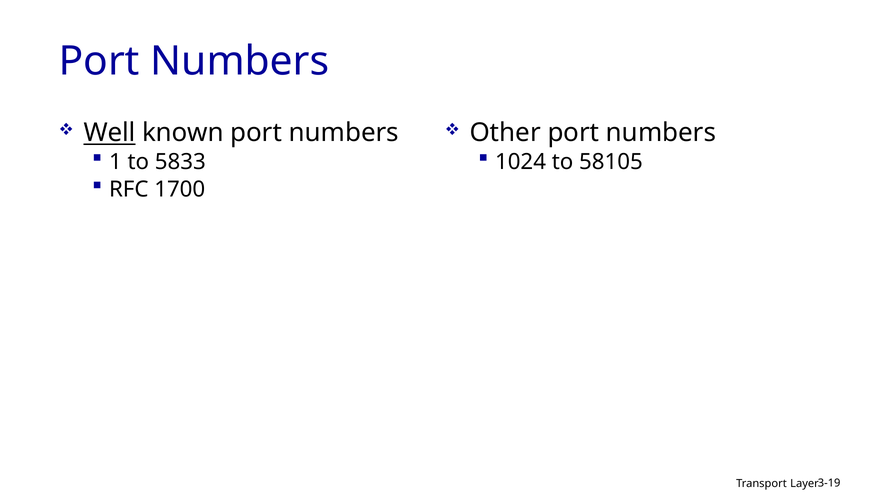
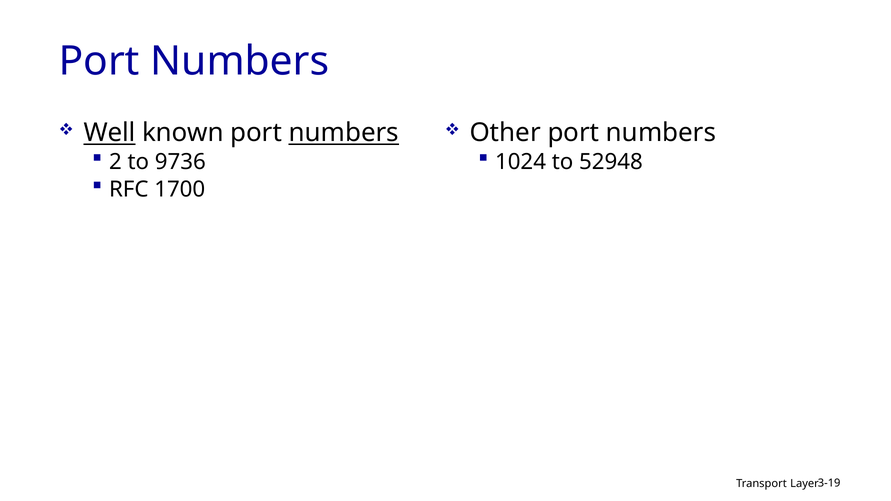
numbers underline: none -> present (344, 133)
1: 1 -> 2 (115, 162)
5833: 5833 -> 9736 (180, 162)
58105: 58105 -> 52948 (611, 162)
